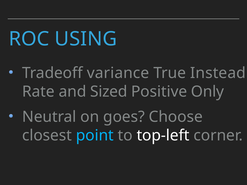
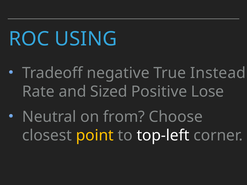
variance: variance -> negative (118, 73)
Only: Only -> Lose (207, 92)
goes: goes -> from (124, 117)
point colour: light blue -> yellow (95, 136)
